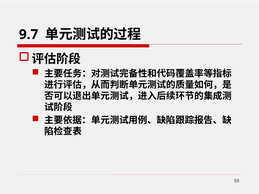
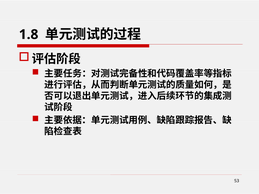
9.7: 9.7 -> 1.8 (29, 35)
